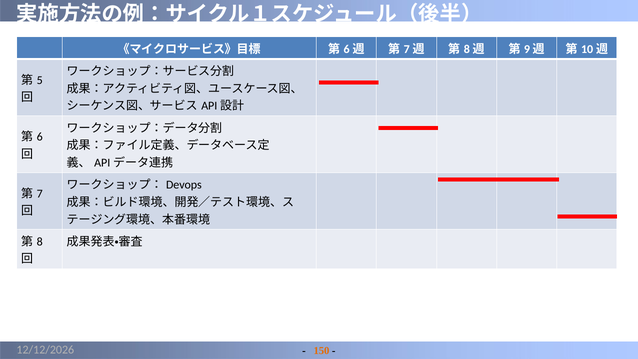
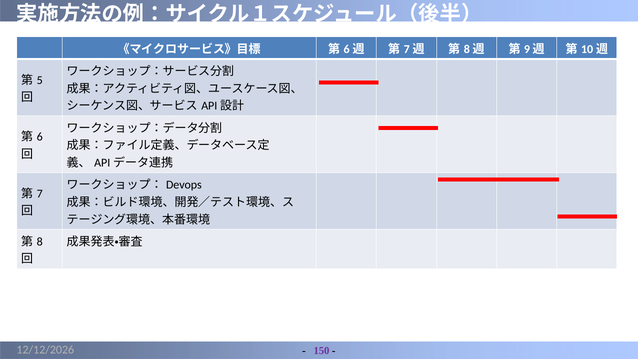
150 colour: orange -> purple (321, 351)
